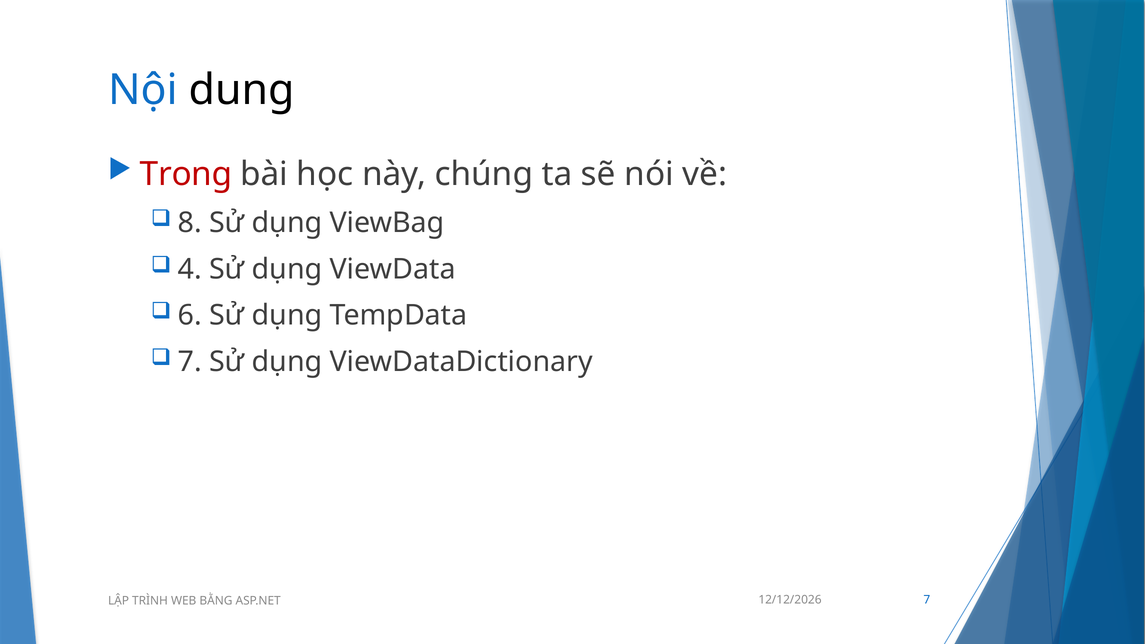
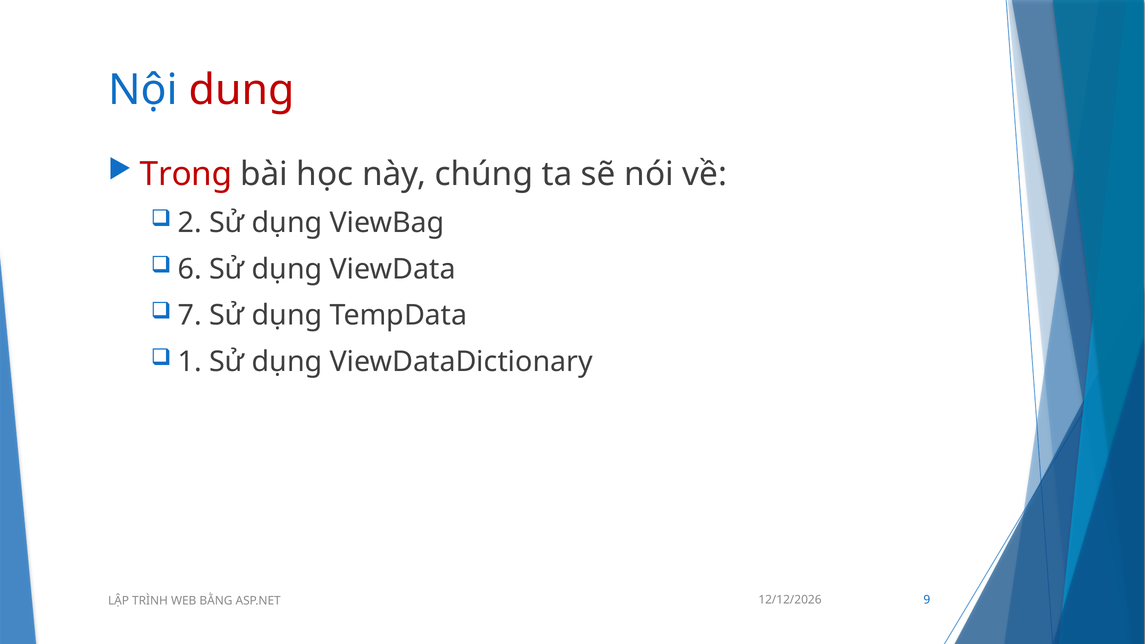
dung colour: black -> red (242, 90)
8: 8 -> 2 (190, 223)
4: 4 -> 6 (190, 269)
6: 6 -> 7 (190, 315)
7: 7 -> 1 (190, 362)
ASP.NET 7: 7 -> 9 (927, 600)
